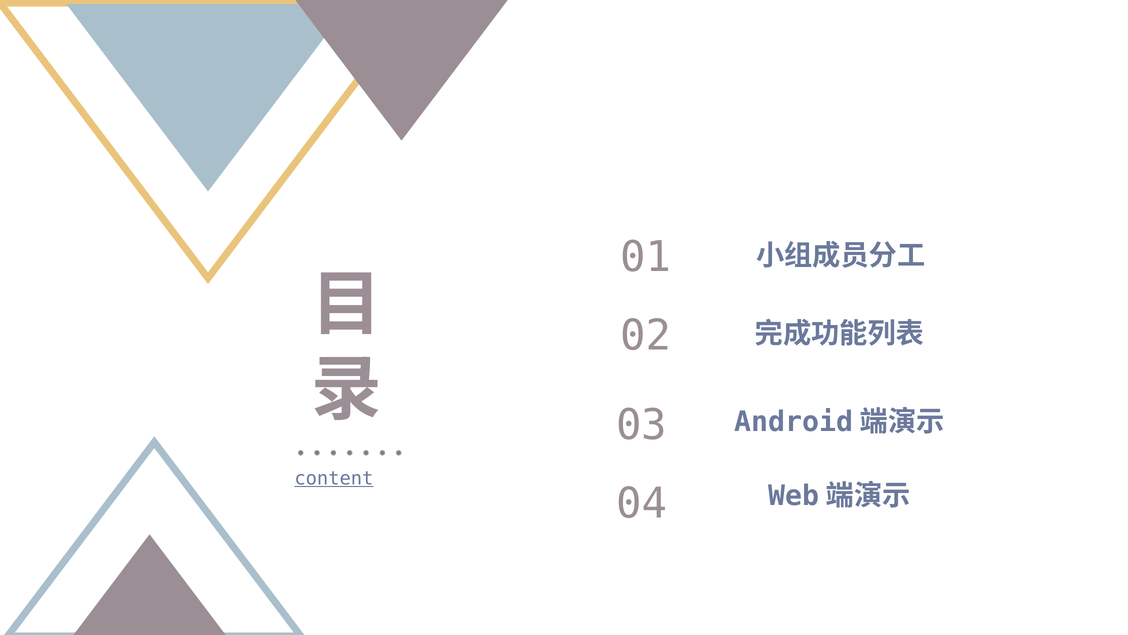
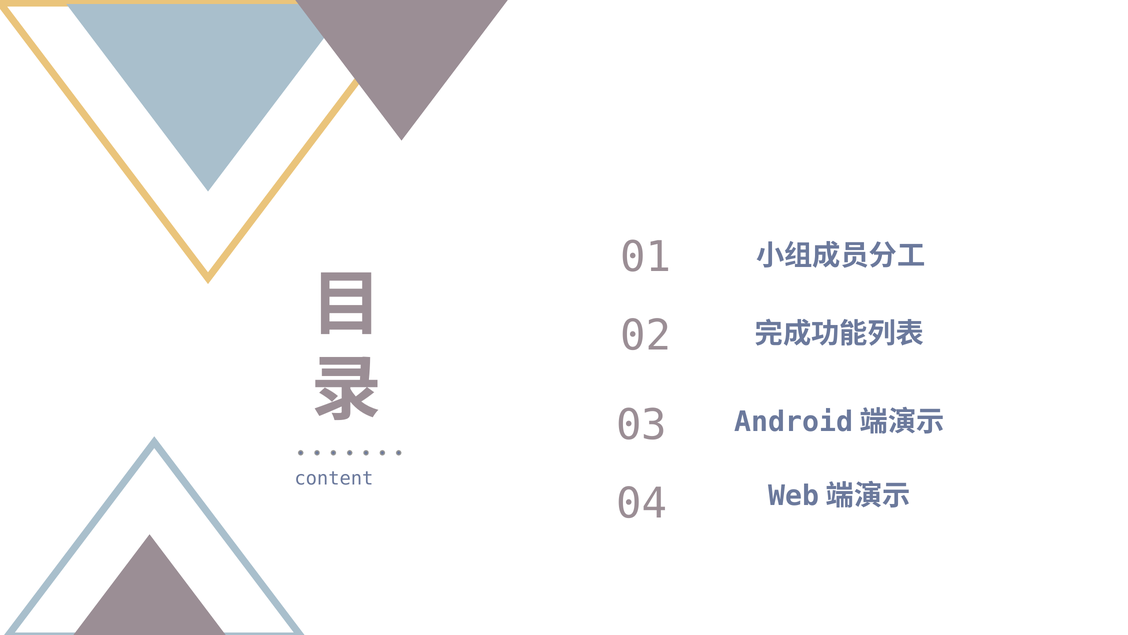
content underline: present -> none (334, 478)
